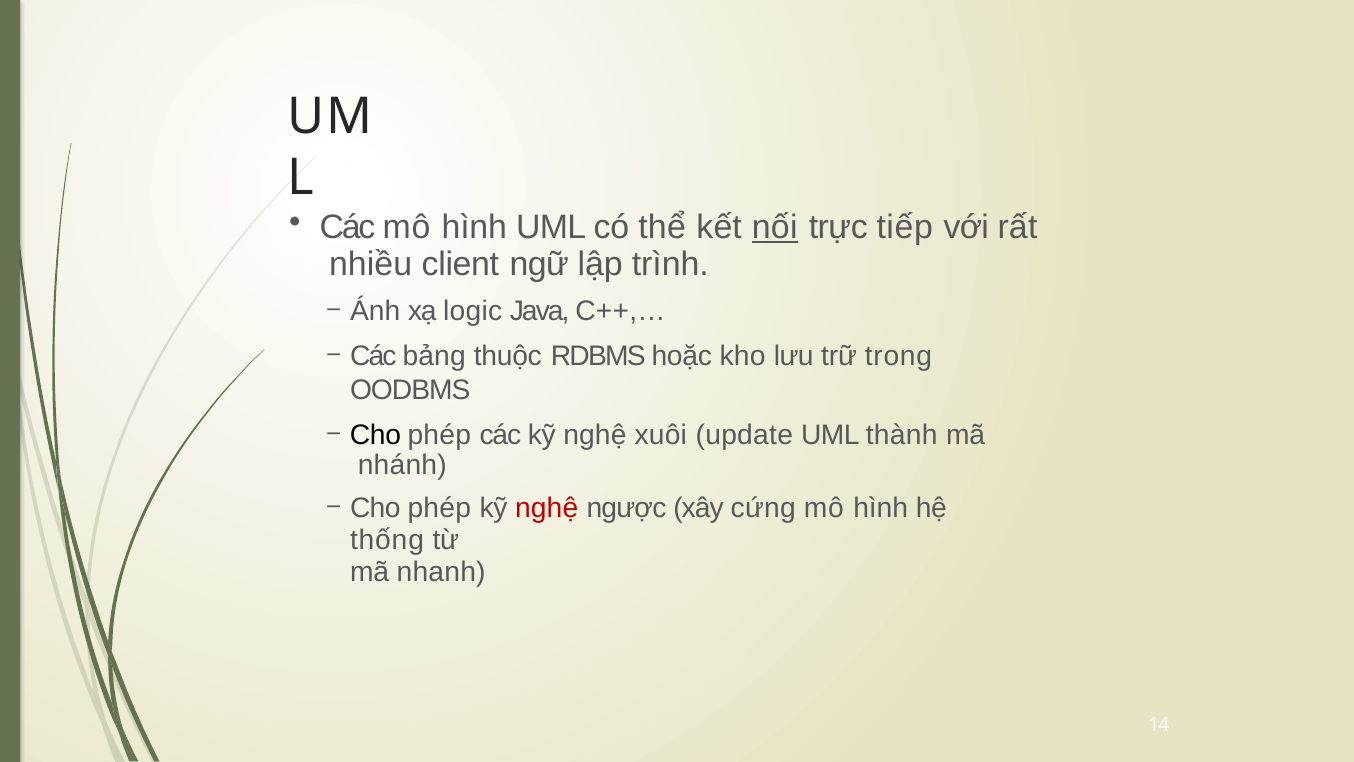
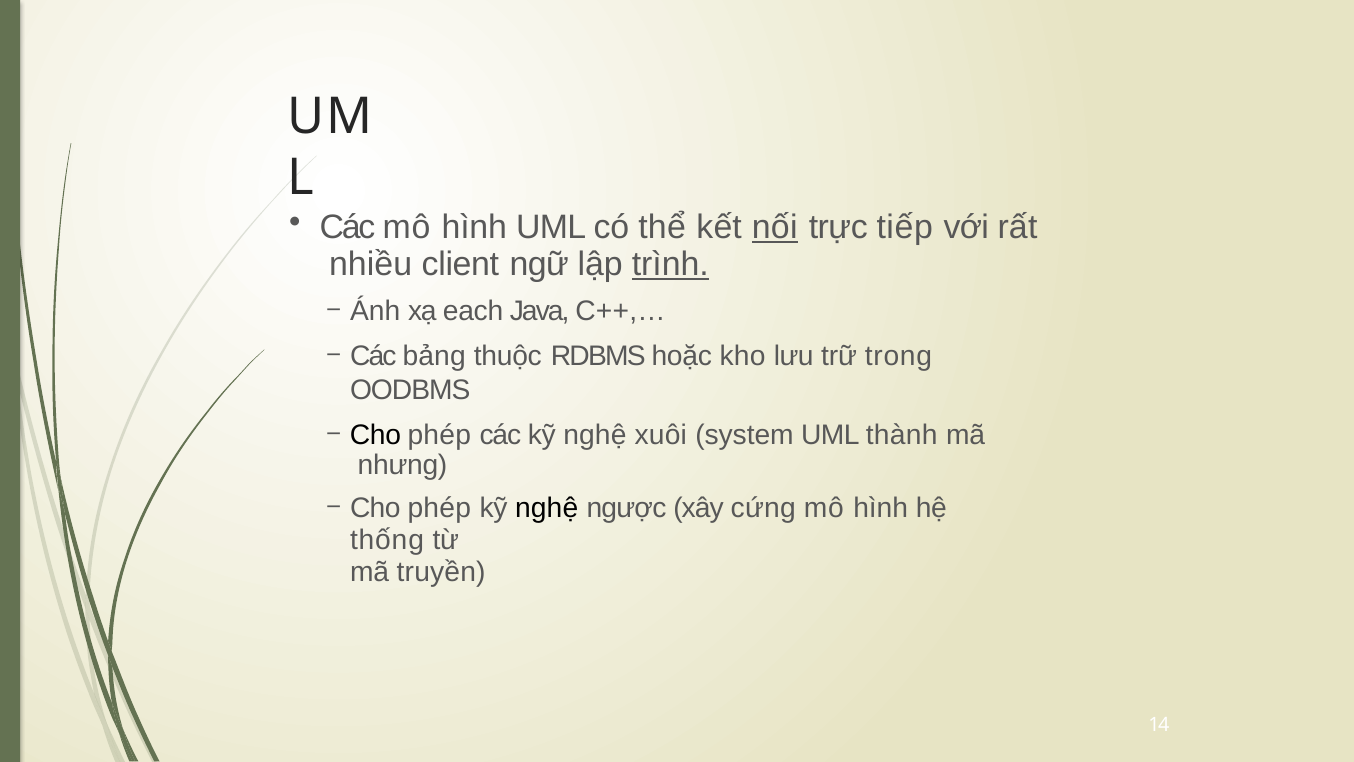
trình underline: none -> present (670, 264)
logic: logic -> each (473, 311)
update: update -> system (744, 435)
nhánh: nhánh -> nhưng (403, 465)
nghệ colour: red -> black (547, 508)
nhanh: nhanh -> truyền (441, 572)
